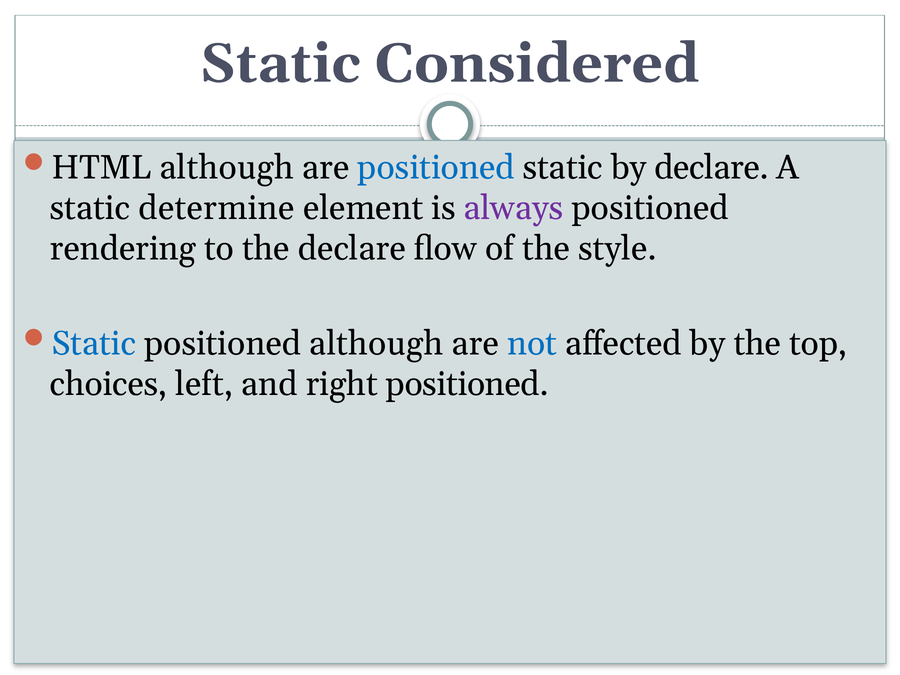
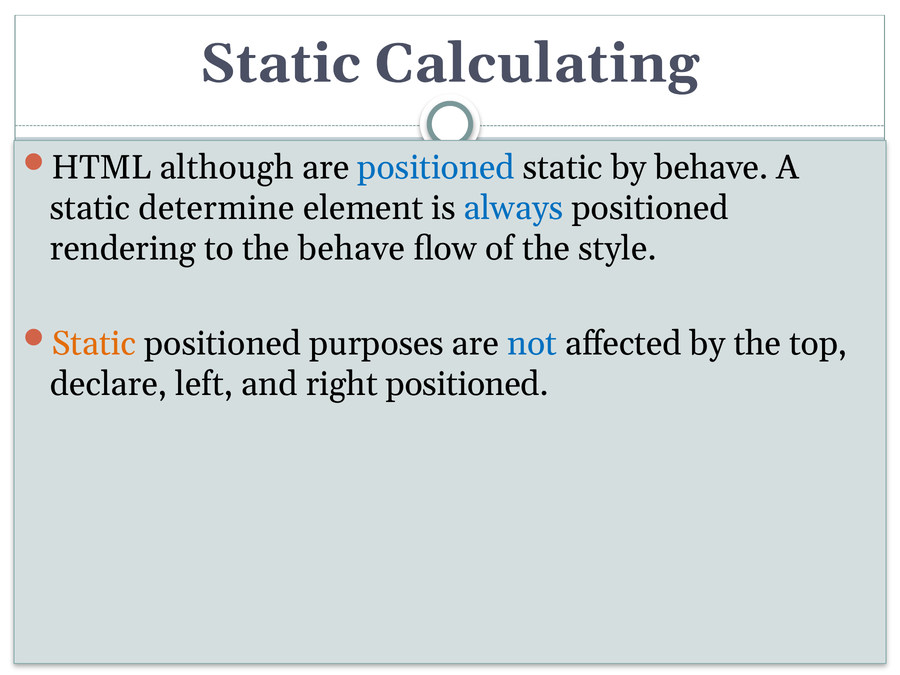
Considered: Considered -> Calculating (537, 64)
by declare: declare -> behave (711, 168)
always colour: purple -> blue (514, 208)
the declare: declare -> behave (352, 249)
Static colour: blue -> orange (94, 343)
positioned although: although -> purposes (377, 343)
choices: choices -> declare (109, 384)
